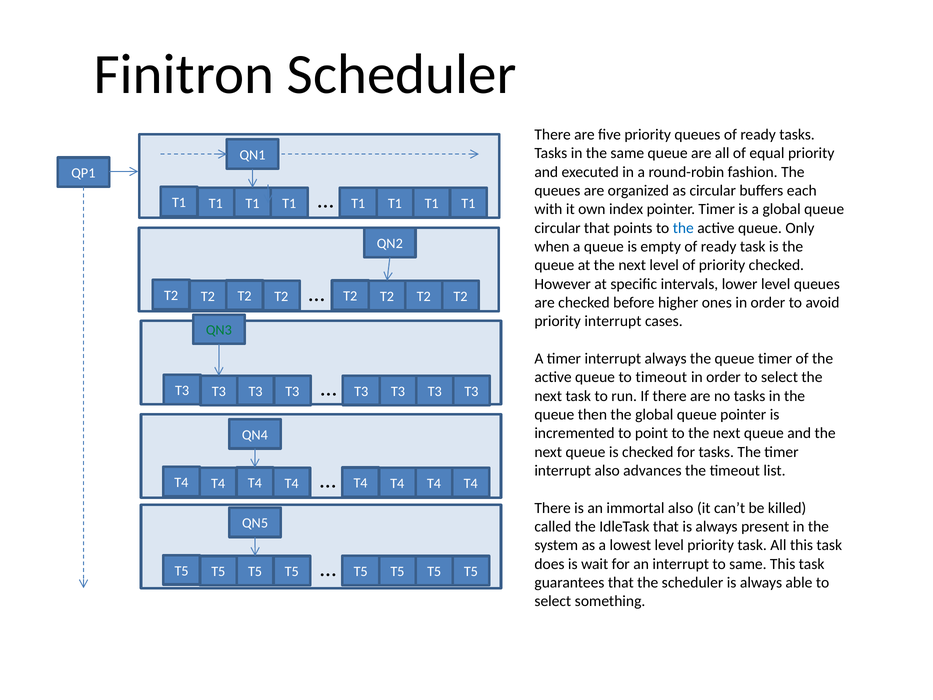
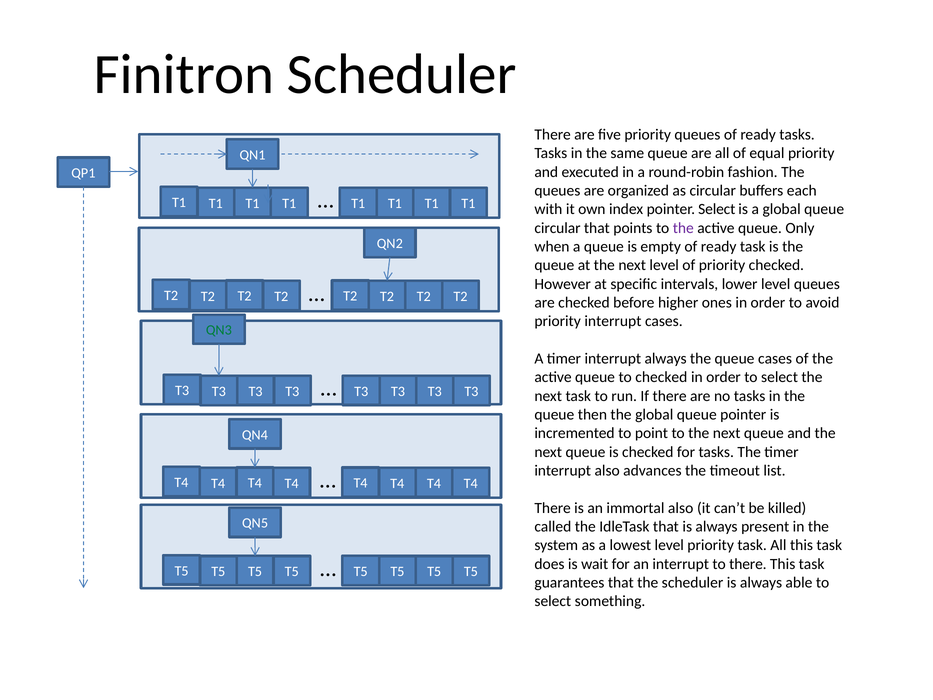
pointer Timer: Timer -> Select (717, 209)
the colour: blue -> purple (683, 228)
queue timer: timer -> cases (775, 358)
to timeout: timeout -> checked (661, 377)
to same: same -> there (748, 564)
